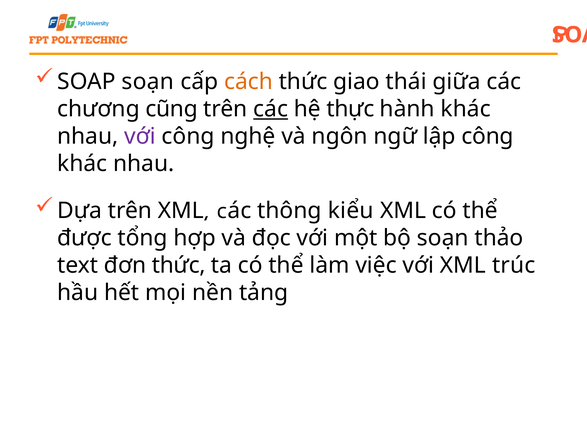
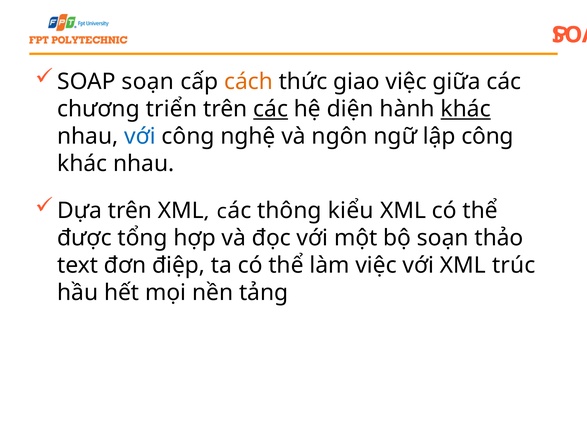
giao thái: thái -> việc (406, 82)
cũng: cũng -> triển (171, 109)
thực: thực -> diện (350, 109)
khác underline: none -> present (466, 109)
với colour: purple -> blue (140, 136)
đơn thức: thức -> điệp (179, 265)
